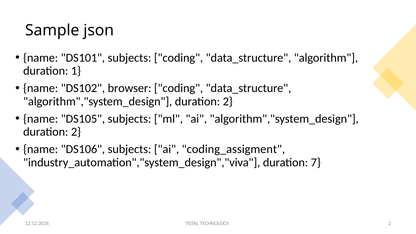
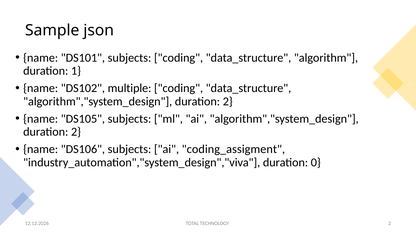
browser: browser -> multiple (130, 88)
7: 7 -> 0 (316, 162)
